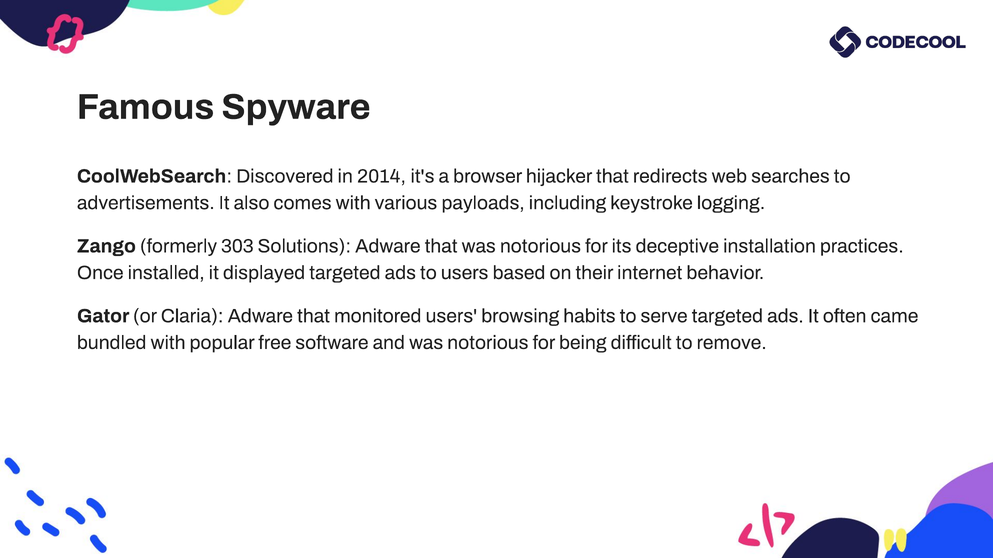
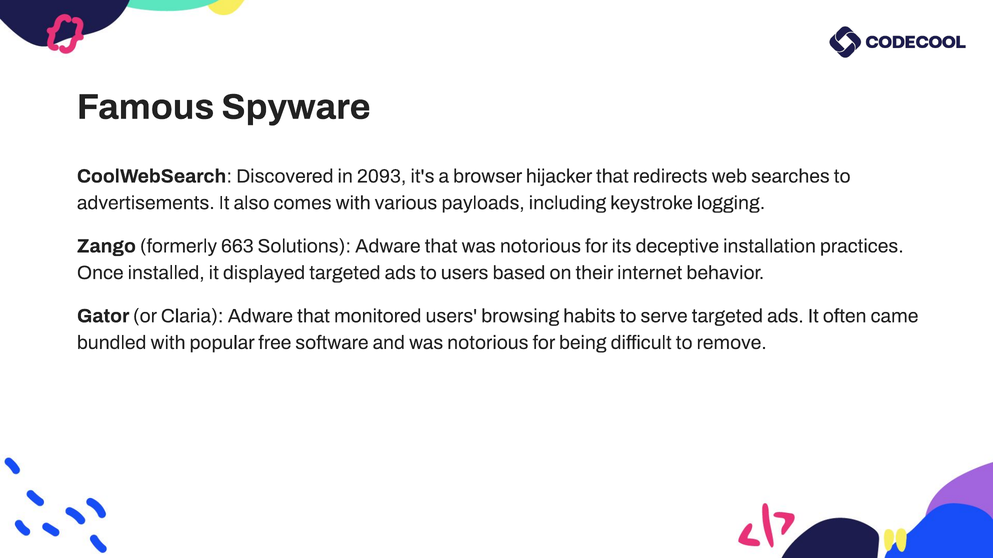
2014: 2014 -> 2093 (382, 176)
303: 303 -> 663 (237, 246)
